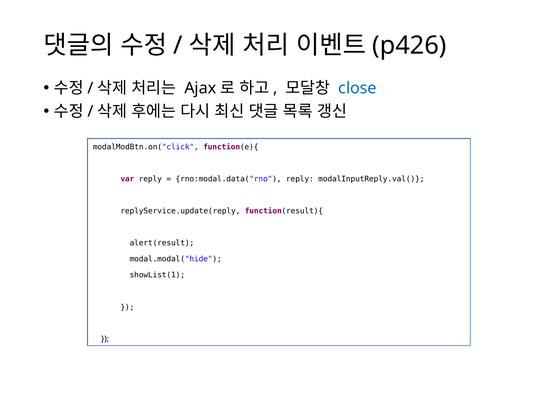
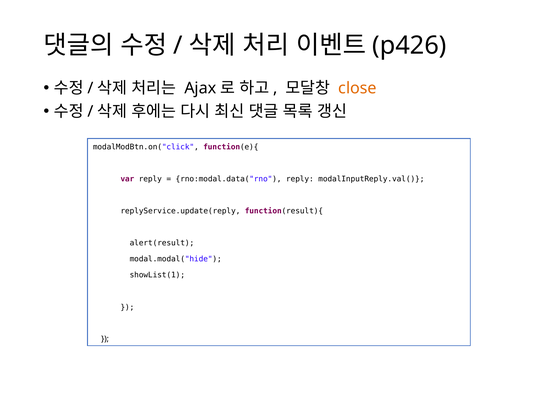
close colour: blue -> orange (357, 88)
